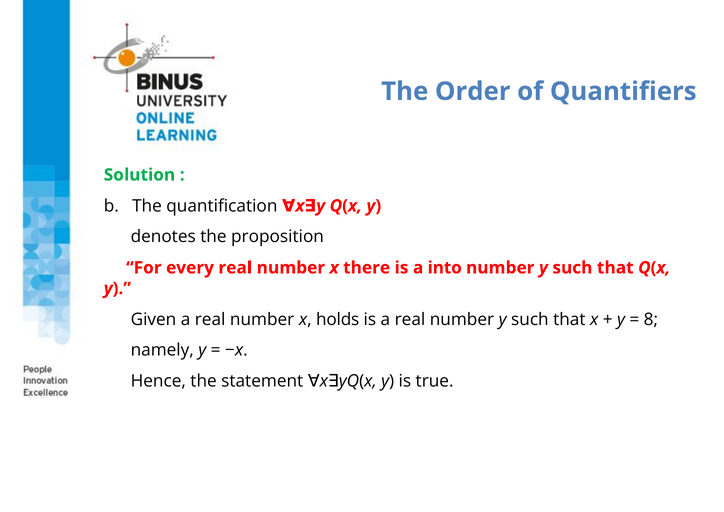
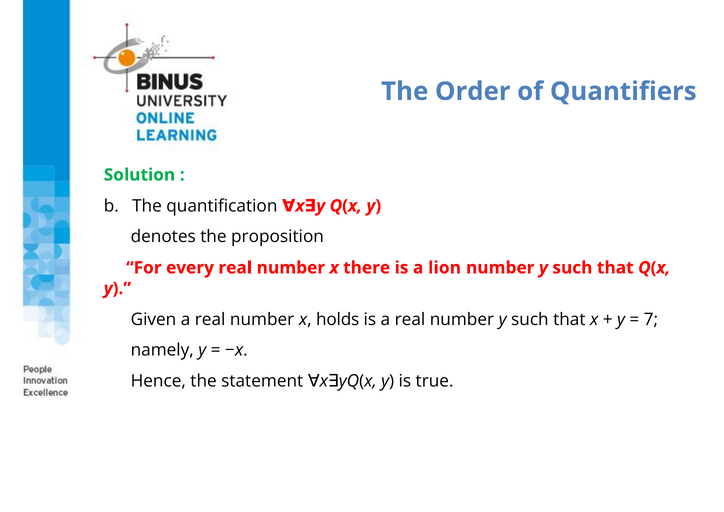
into: into -> lion (445, 268)
8: 8 -> 7 (651, 320)
